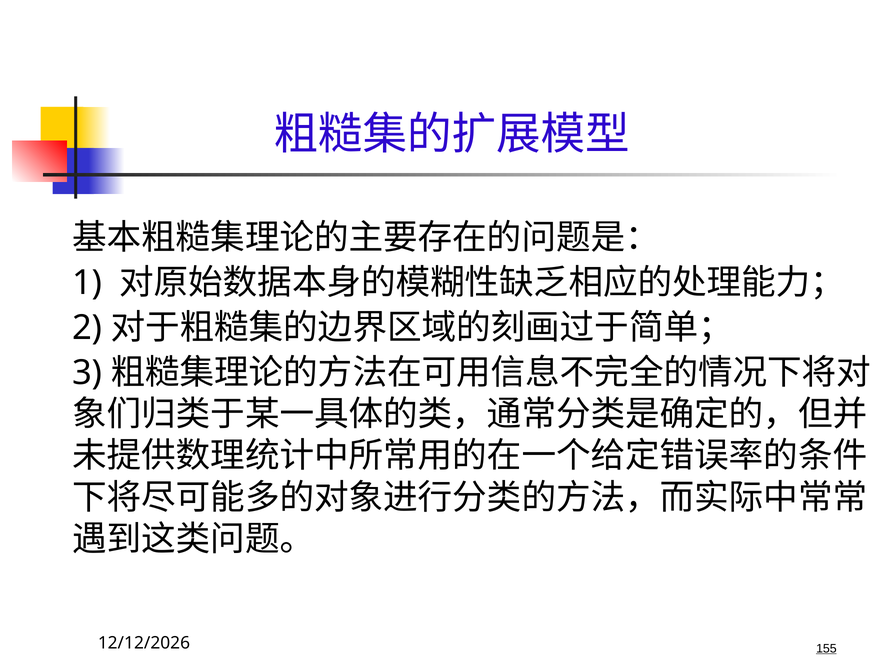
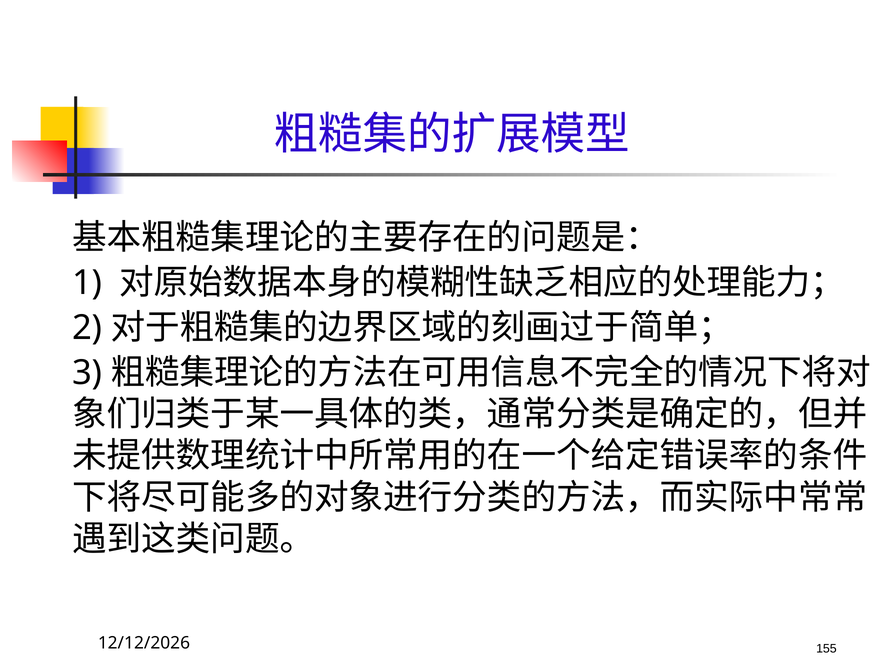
155 underline: present -> none (826, 649)
